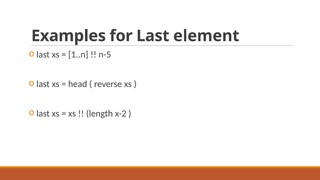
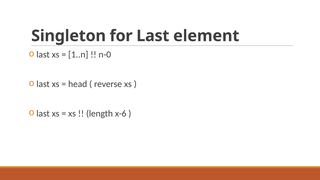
Examples: Examples -> Singleton (69, 36)
n-5: n-5 -> n-0 (105, 55)
x-2: x-2 -> x-6 (121, 114)
